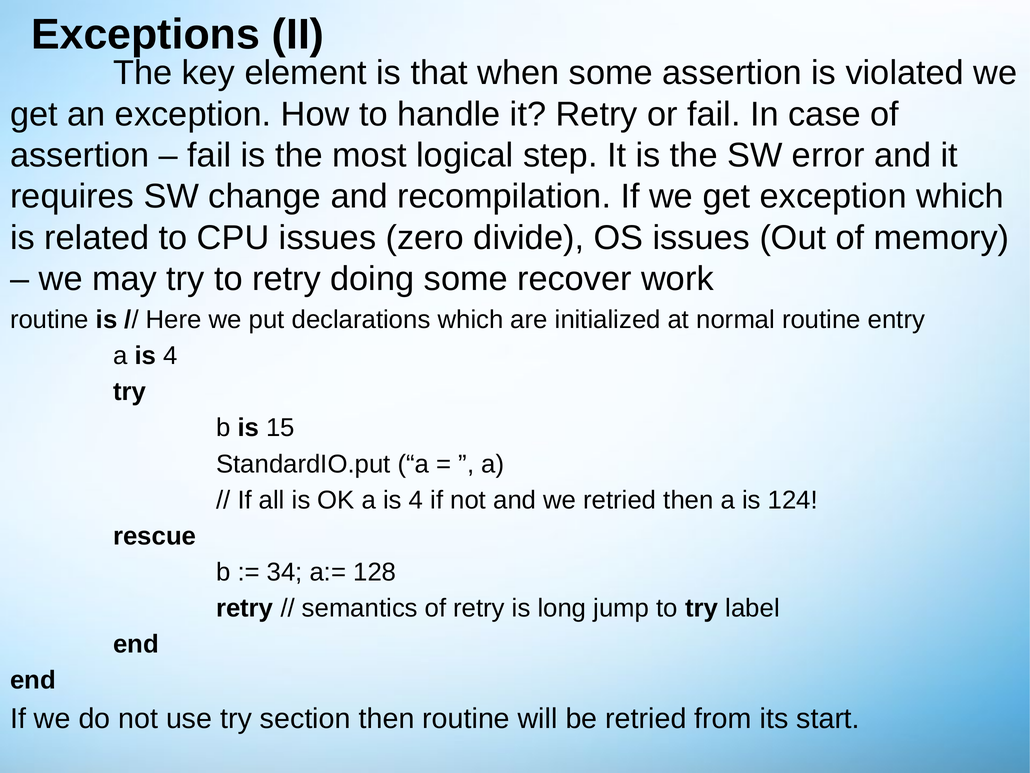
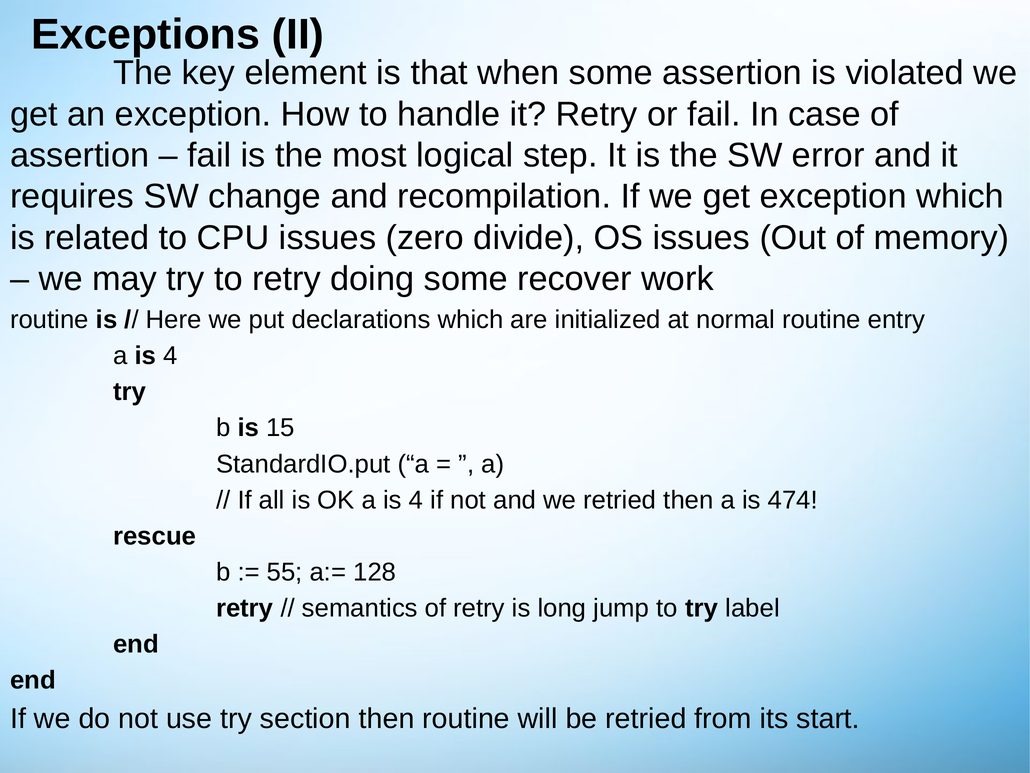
124: 124 -> 474 (793, 500)
34: 34 -> 55 (285, 572)
